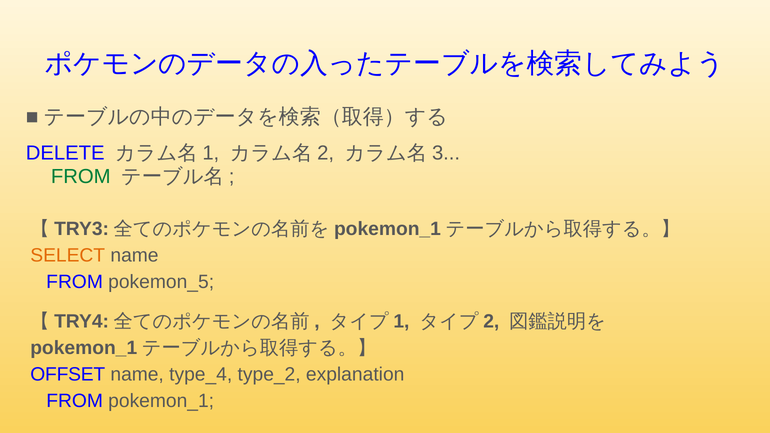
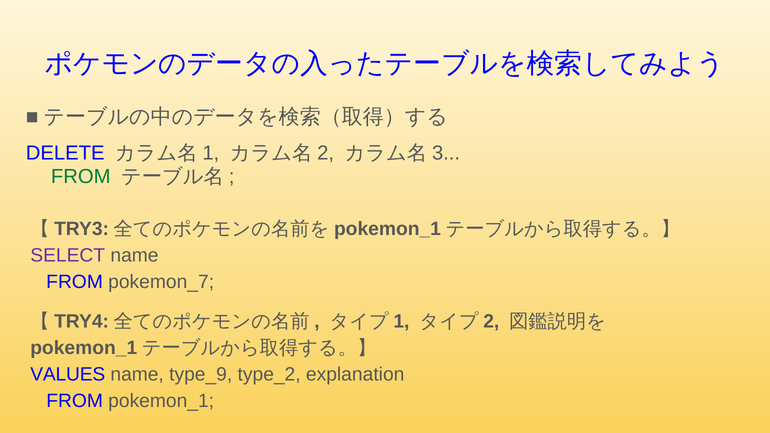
SELECT colour: orange -> purple (68, 256)
pokemon_5: pokemon_5 -> pokemon_7 (161, 282)
OFFSET: OFFSET -> VALUES (68, 375)
type_4: type_4 -> type_9 (201, 375)
